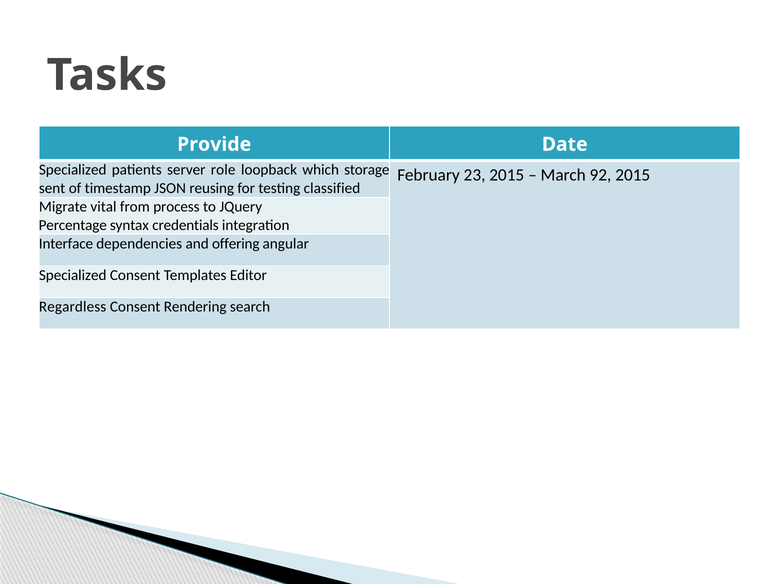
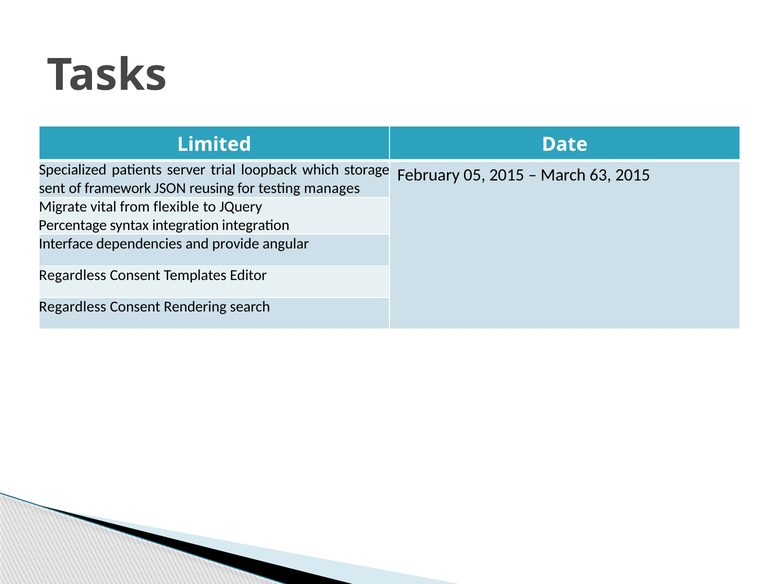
Provide: Provide -> Limited (214, 144)
role: role -> trial (223, 170)
23: 23 -> 05 (475, 175)
92: 92 -> 63 (601, 175)
timestamp: timestamp -> framework (118, 188)
classified: classified -> manages (332, 188)
process: process -> flexible (176, 207)
syntax credentials: credentials -> integration (186, 225)
offering: offering -> provide (236, 244)
Specialized: Specialized -> Regardless (73, 275)
